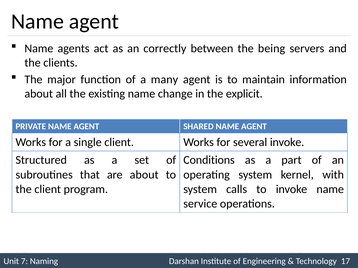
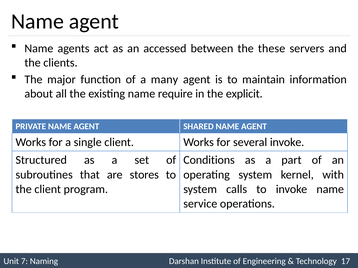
correctly: correctly -> accessed (165, 49)
being: being -> these (272, 49)
change: change -> require (175, 94)
are about: about -> stores (144, 175)
